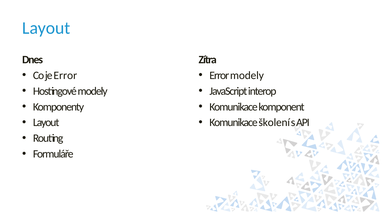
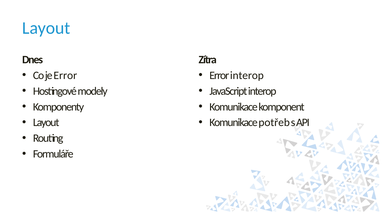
Error modely: modely -> interop (247, 75)
školení: školení -> potřeb (274, 122)
